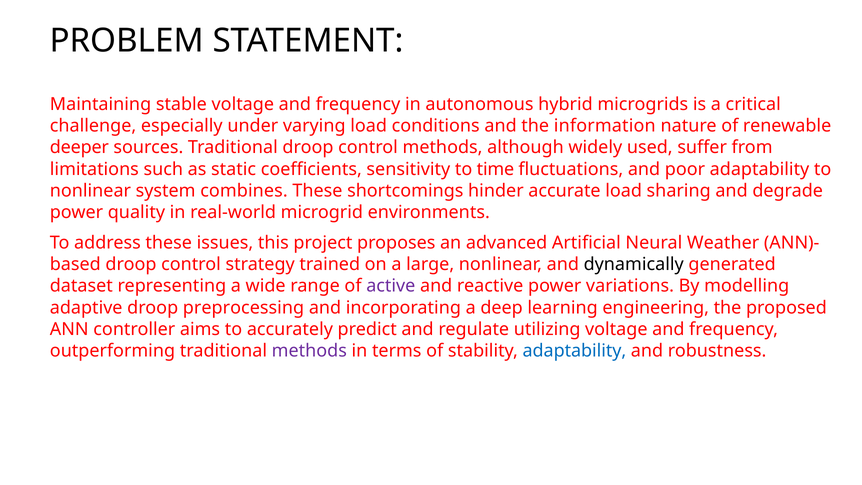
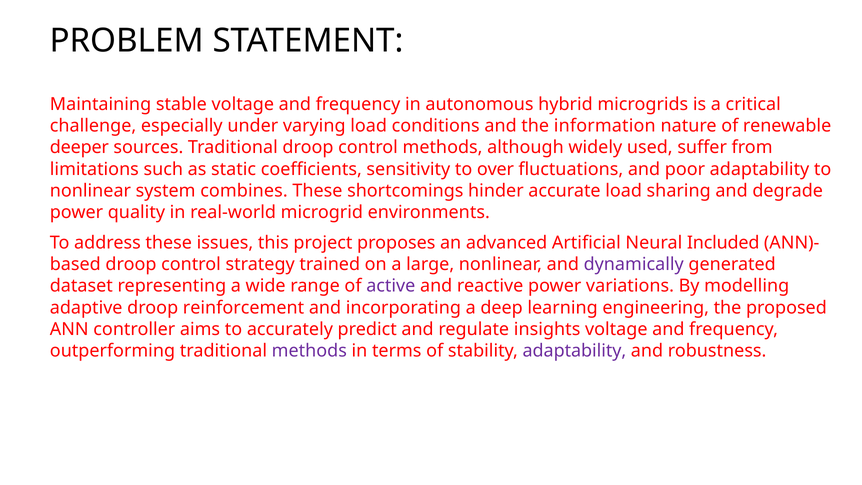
time: time -> over (495, 169)
Weather: Weather -> Included (723, 243)
dynamically colour: black -> purple (634, 264)
preprocessing: preprocessing -> reinforcement (244, 308)
utilizing: utilizing -> insights (547, 329)
adaptability colour: blue -> purple (574, 351)
